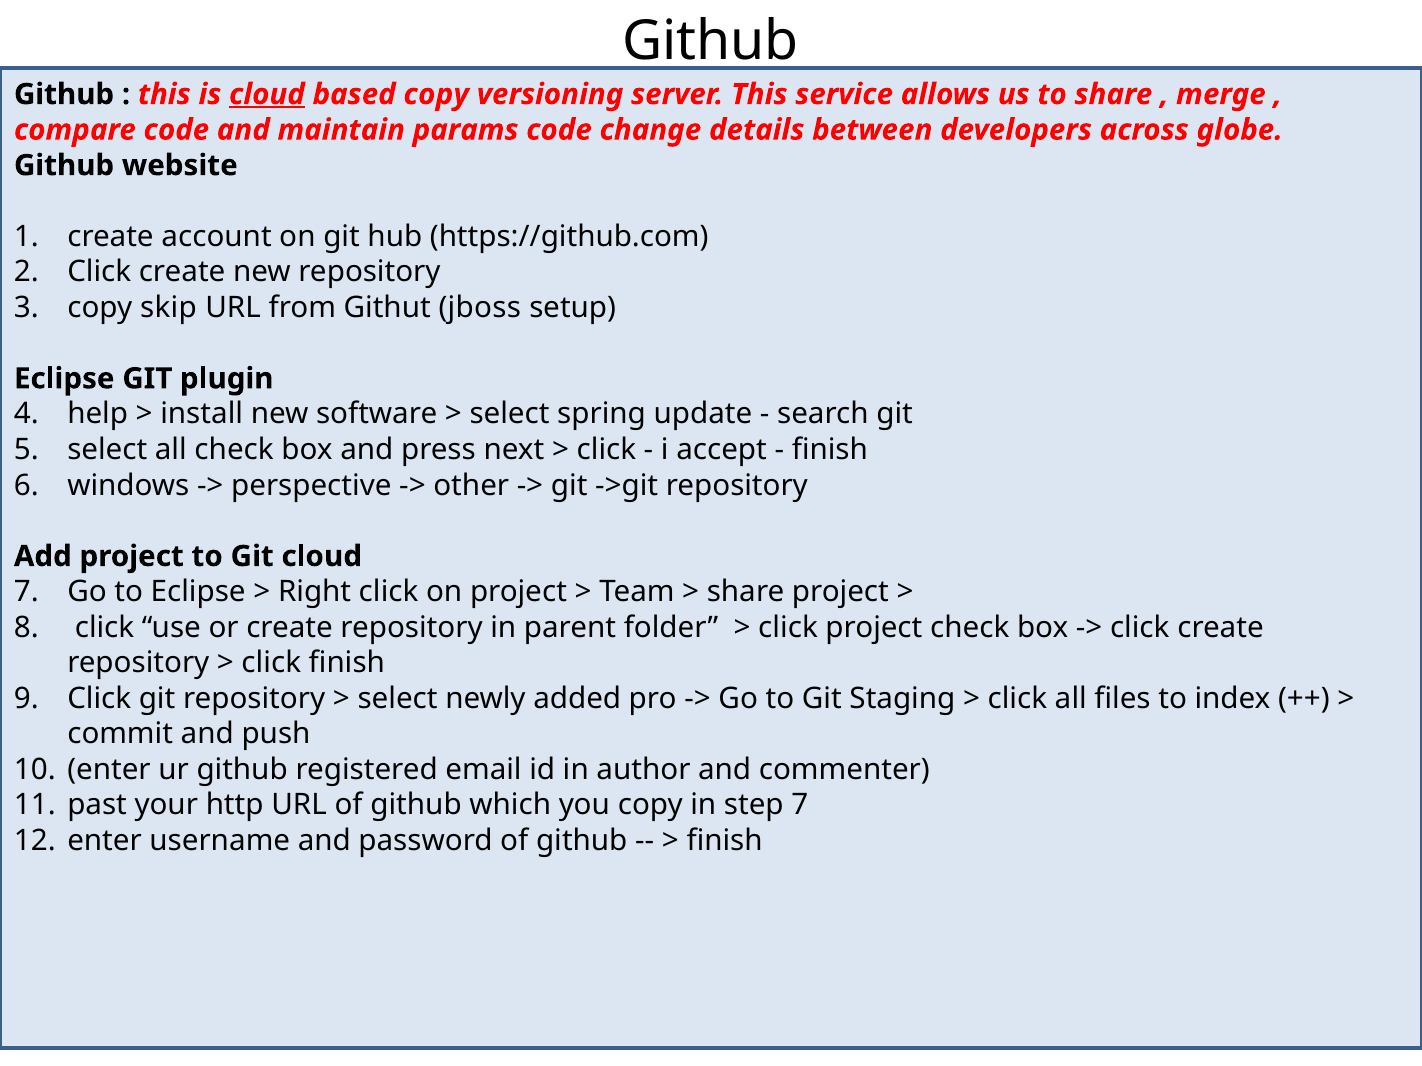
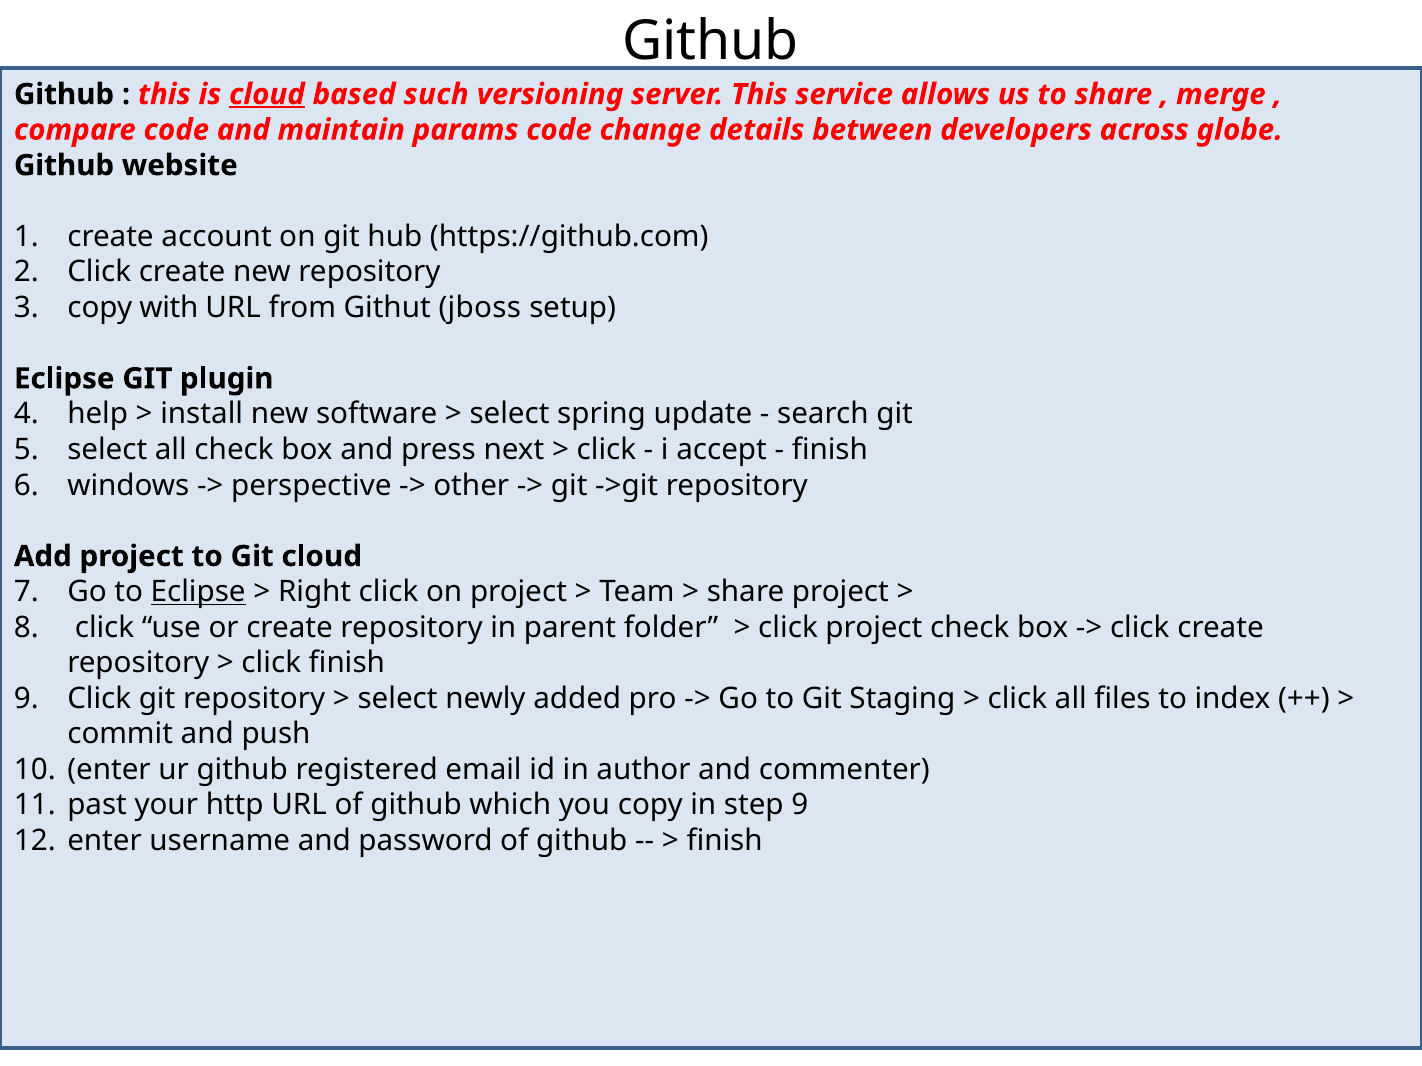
based copy: copy -> such (436, 94)
skip: skip -> with (169, 308)
Eclipse underline: none -> present (198, 592)
step 7: 7 -> 9 (800, 805)
